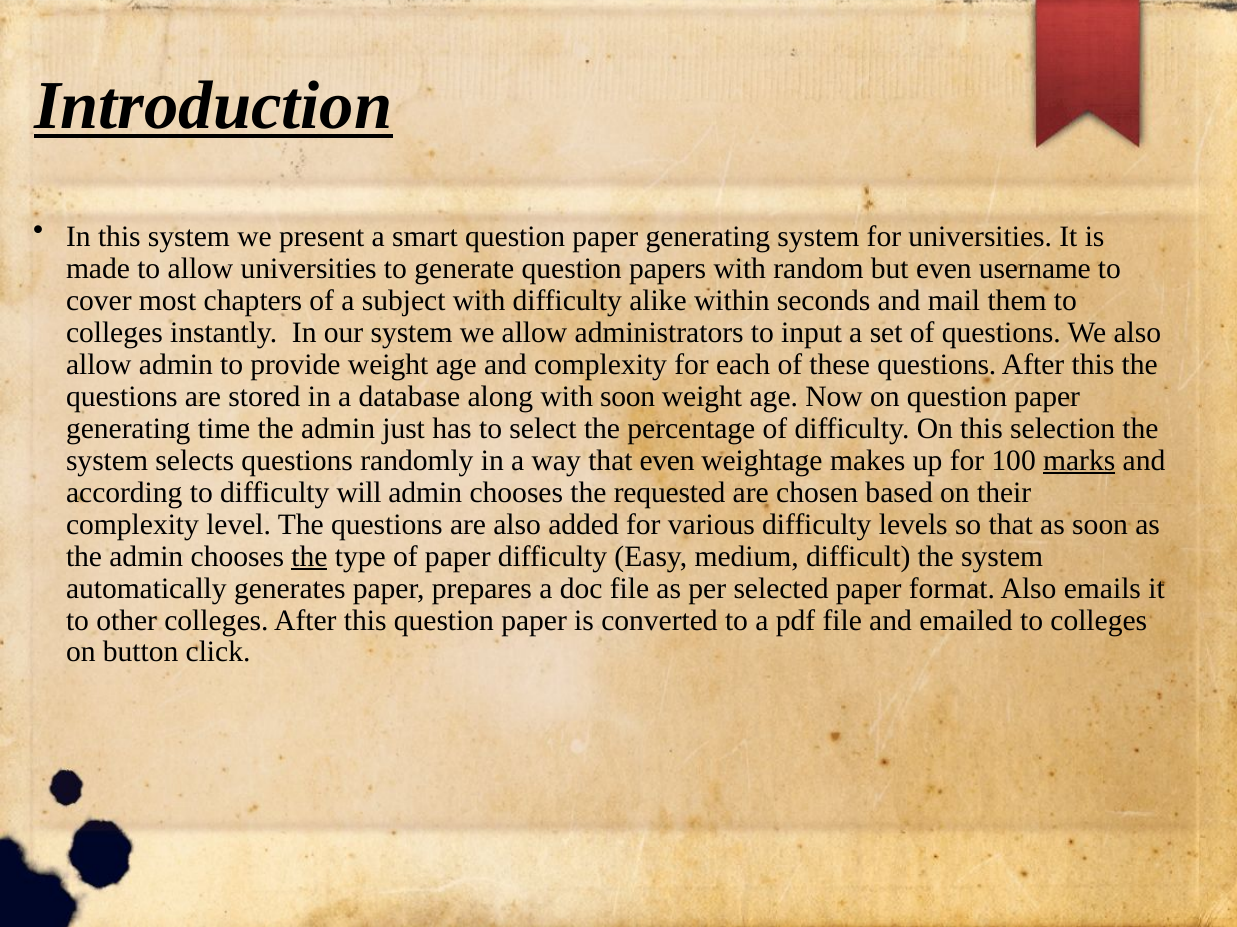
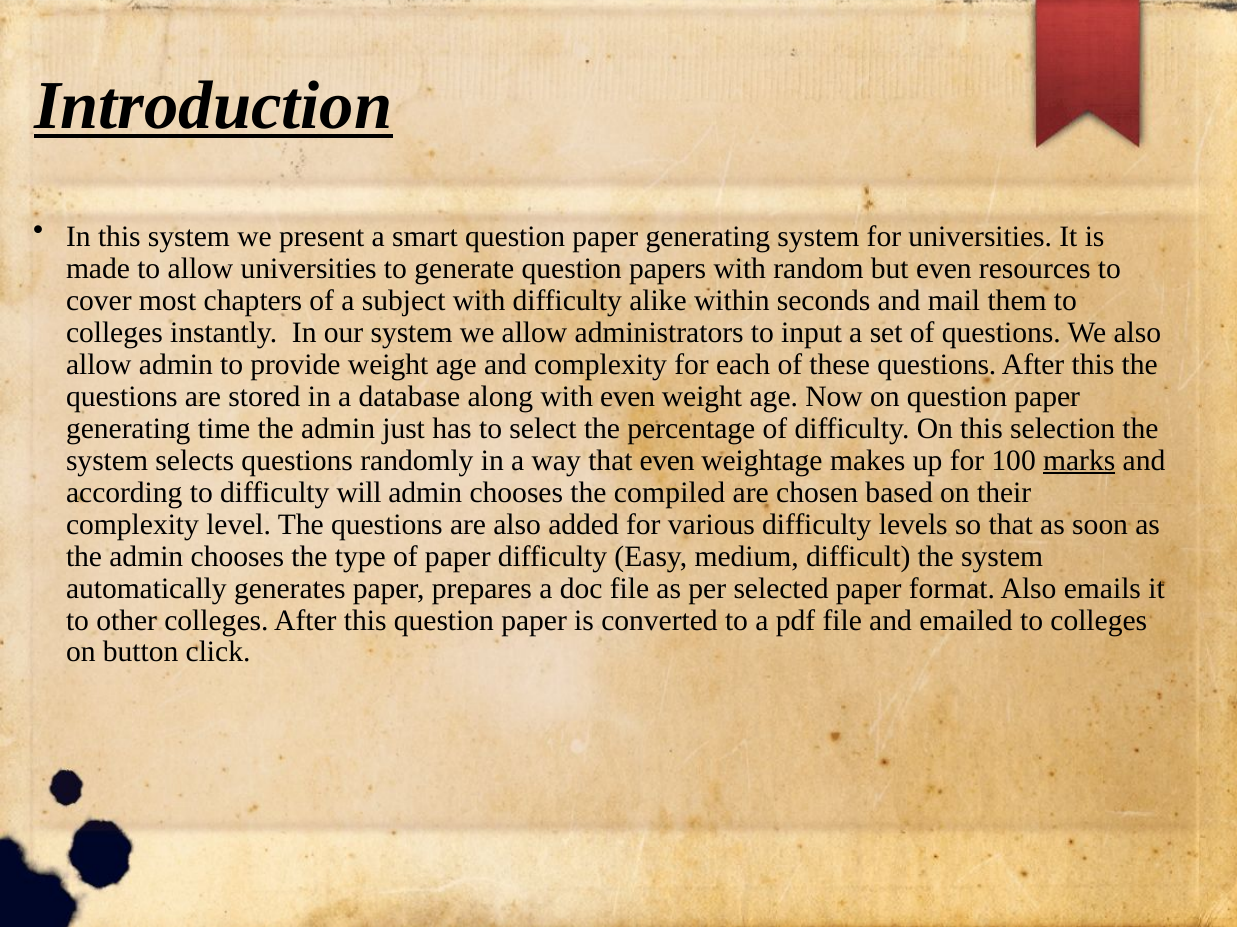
username: username -> resources (1035, 269)
with soon: soon -> even (628, 397)
requested: requested -> compiled (669, 493)
the underline: present -> none (309, 557)
